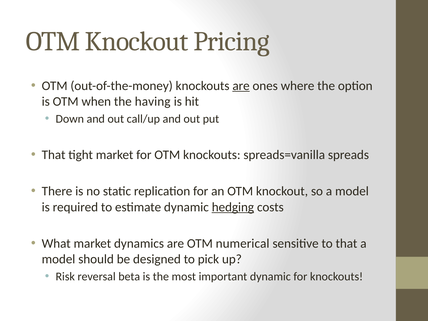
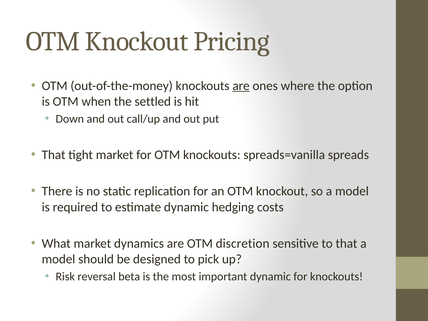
having: having -> settled (153, 101)
hedging underline: present -> none (233, 207)
numerical: numerical -> discretion (243, 244)
